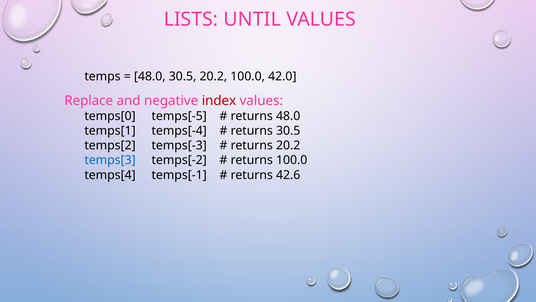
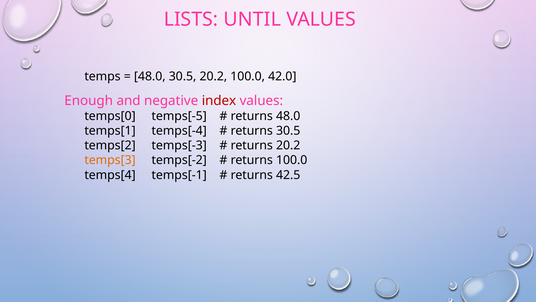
Replace: Replace -> Enough (89, 101)
temps[3 colour: blue -> orange (110, 160)
42.6: 42.6 -> 42.5 (288, 175)
